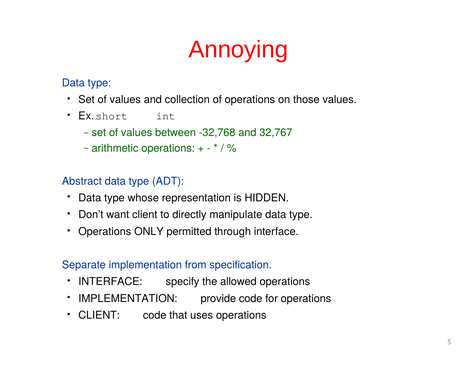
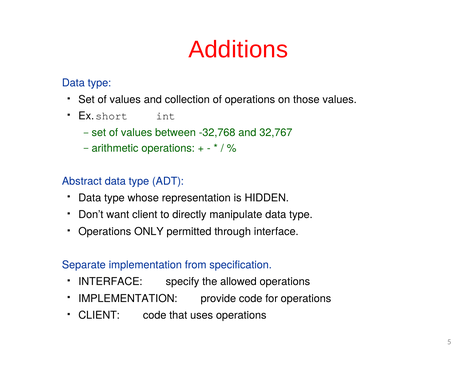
Annoying: Annoying -> Additions (238, 49)
